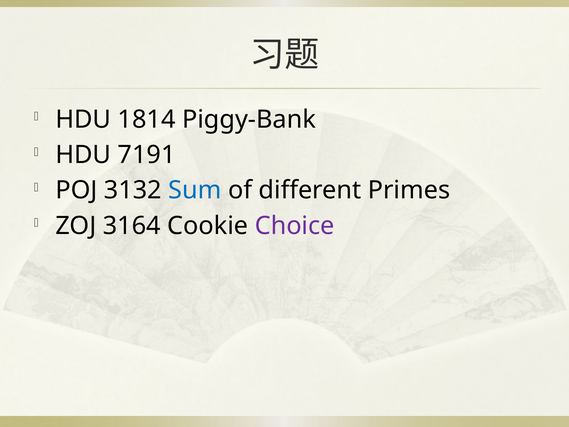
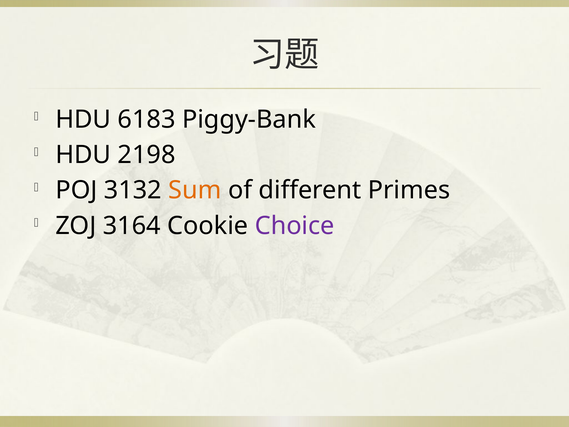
1814: 1814 -> 6183 (147, 119)
7191: 7191 -> 2198 (147, 155)
Sum colour: blue -> orange (195, 190)
